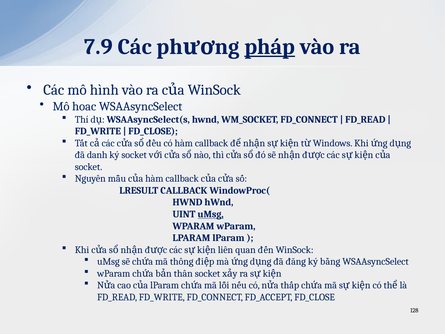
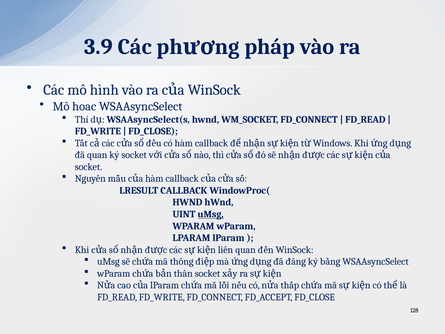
7.9: 7.9 -> 3.9 (98, 47)
pháp underline: present -> none (270, 47)
đã danh: danh -> quan (97, 155)
